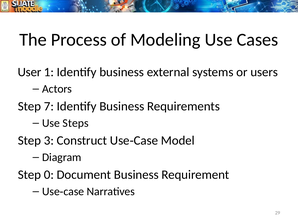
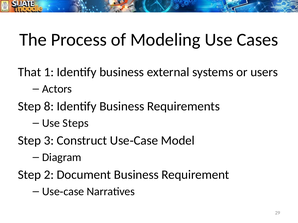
User: User -> That (29, 72)
7: 7 -> 8 (49, 106)
0: 0 -> 2 (49, 175)
